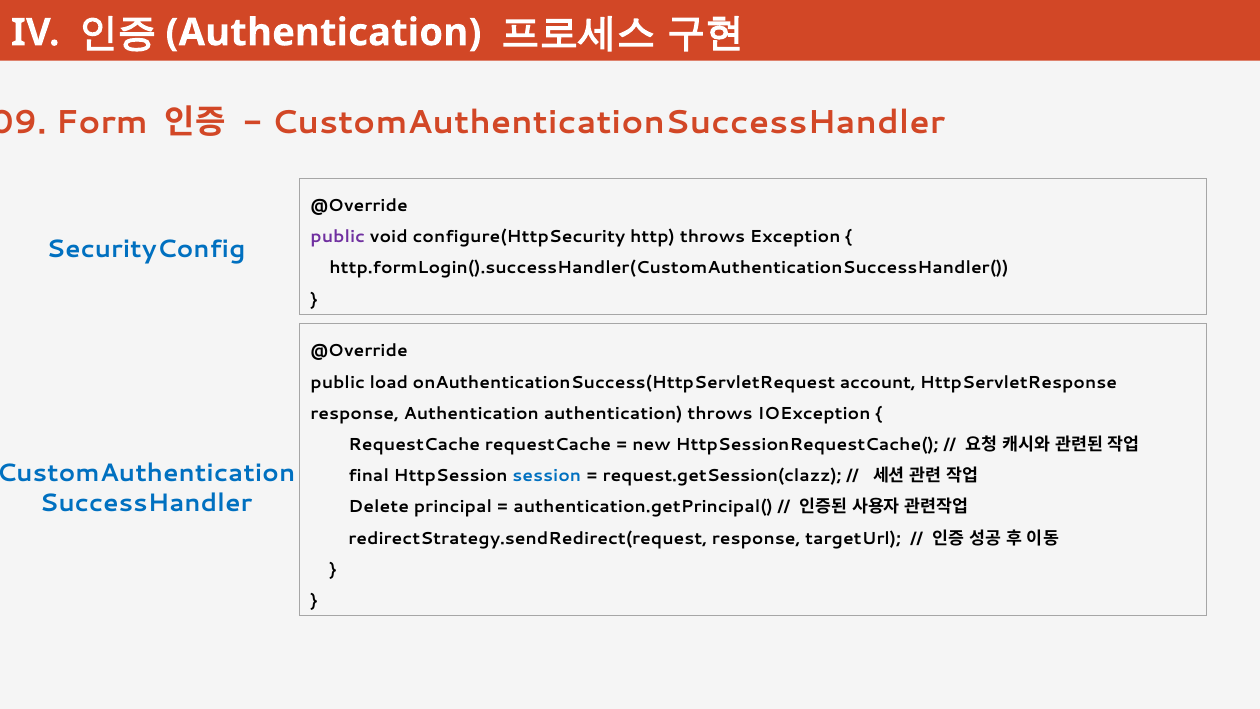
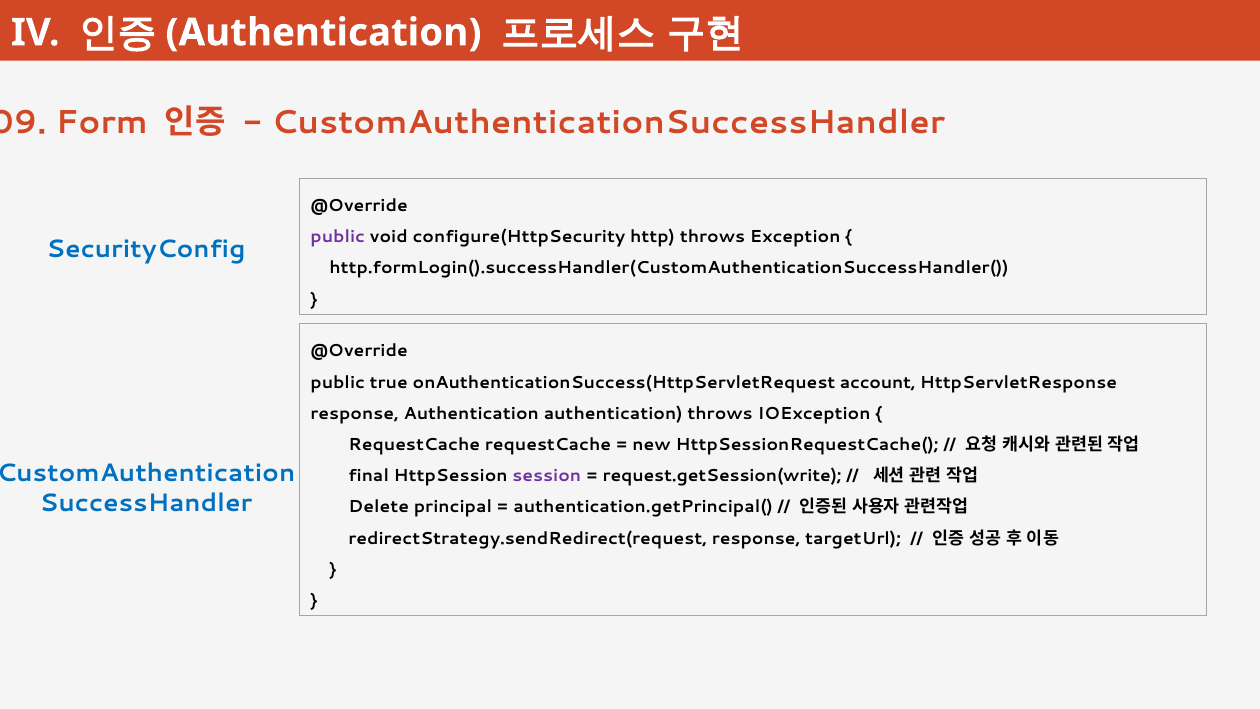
load: load -> true (389, 382)
session colour: blue -> purple (547, 476)
request.getSession(clazz: request.getSession(clazz -> request.getSession(write (722, 476)
